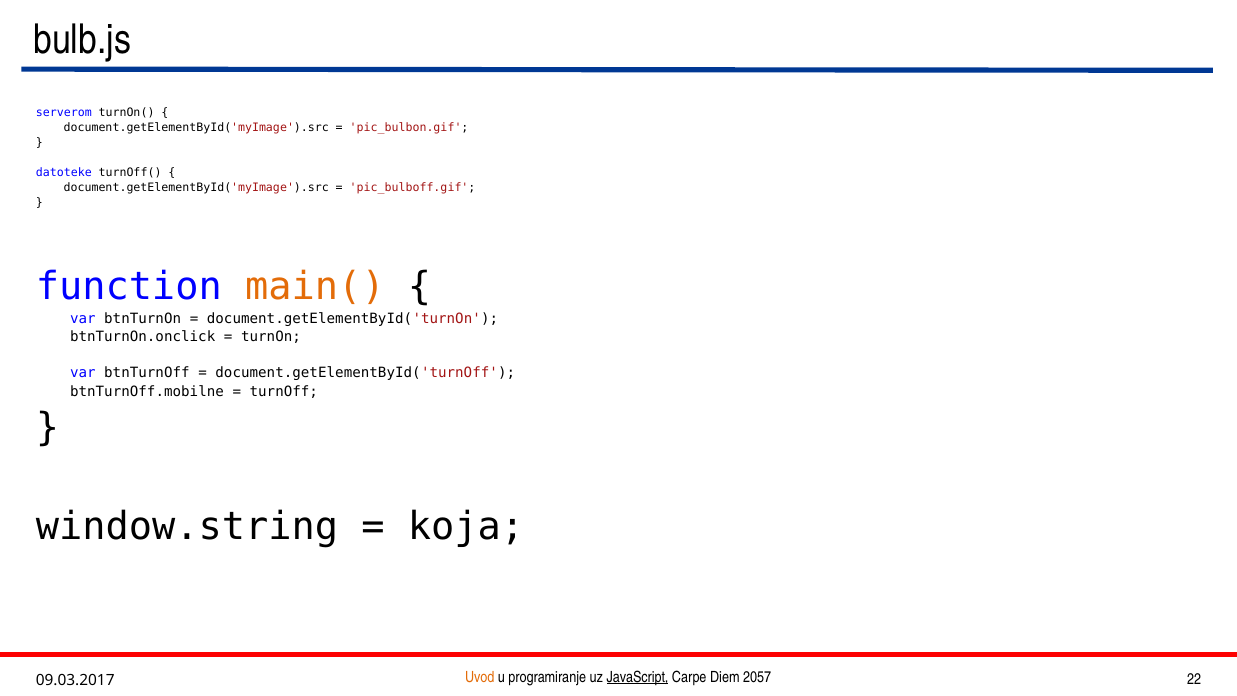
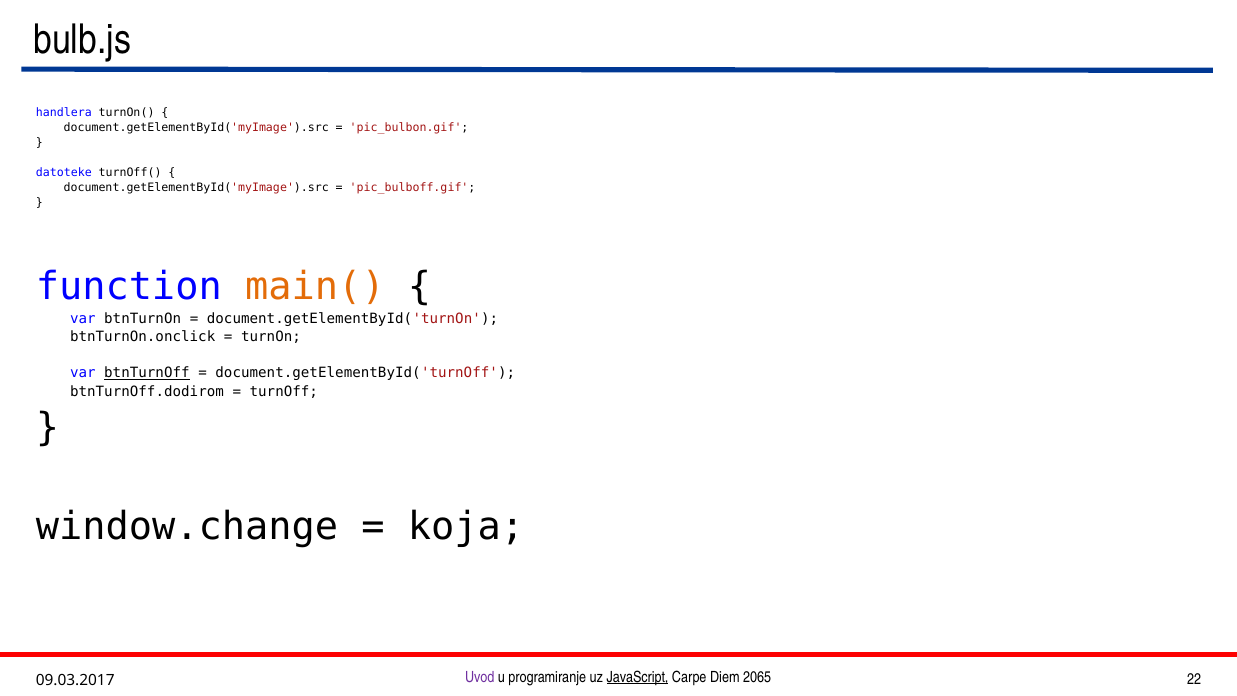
serverom: serverom -> handlera (64, 113)
btnTurnOff underline: none -> present (147, 373)
btnTurnOff.mobilne: btnTurnOff.mobilne -> btnTurnOff.dodirom (147, 391)
window.string: window.string -> window.change (187, 527)
Uvod colour: orange -> purple (480, 677)
2057: 2057 -> 2065 (757, 677)
